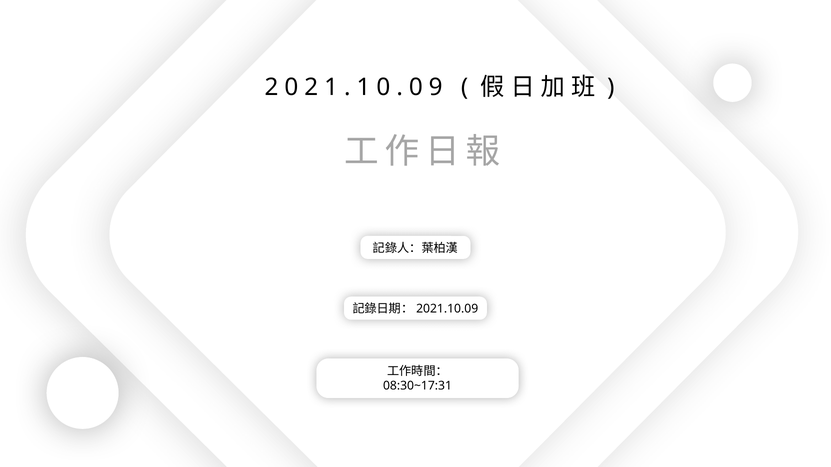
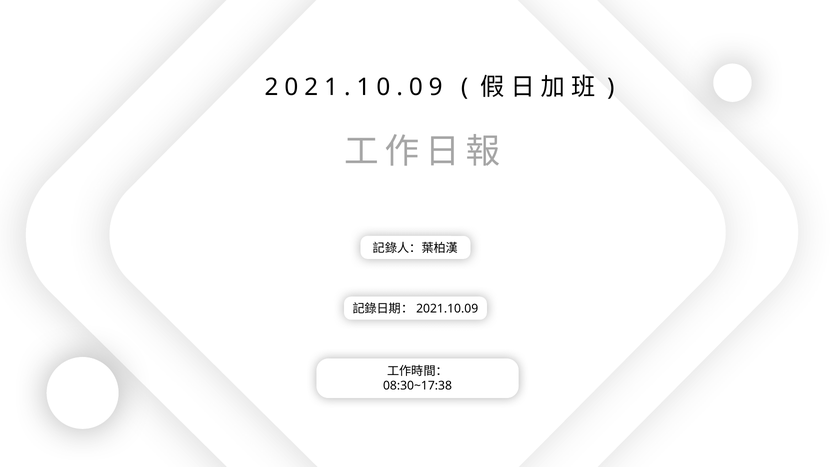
08:30~17:31: 08:30~17:31 -> 08:30~17:38 (418, 386)
